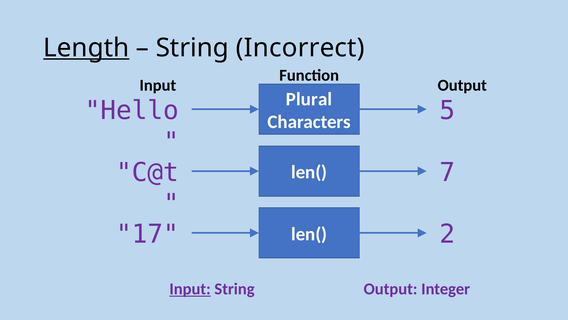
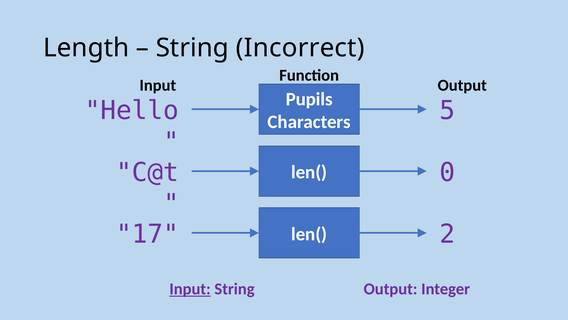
Length underline: present -> none (86, 48)
Plural: Plural -> Pupils (309, 99)
7: 7 -> 0 (447, 172)
